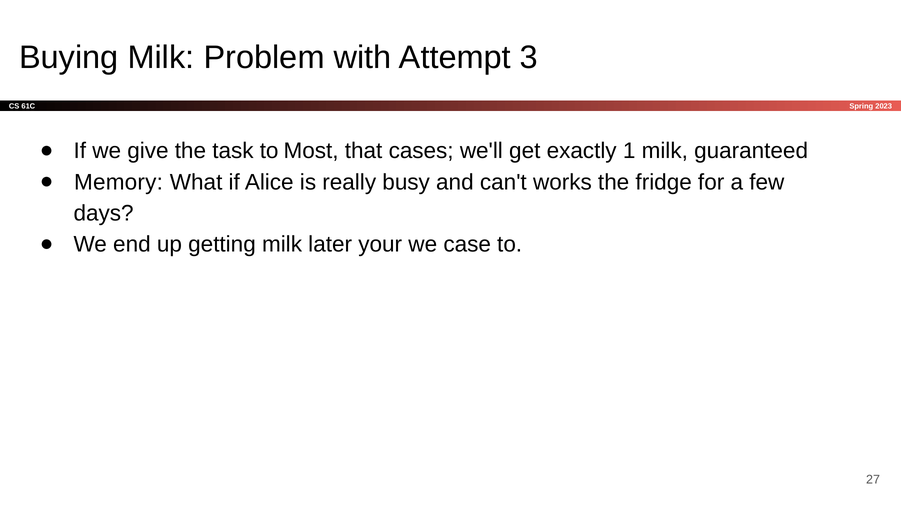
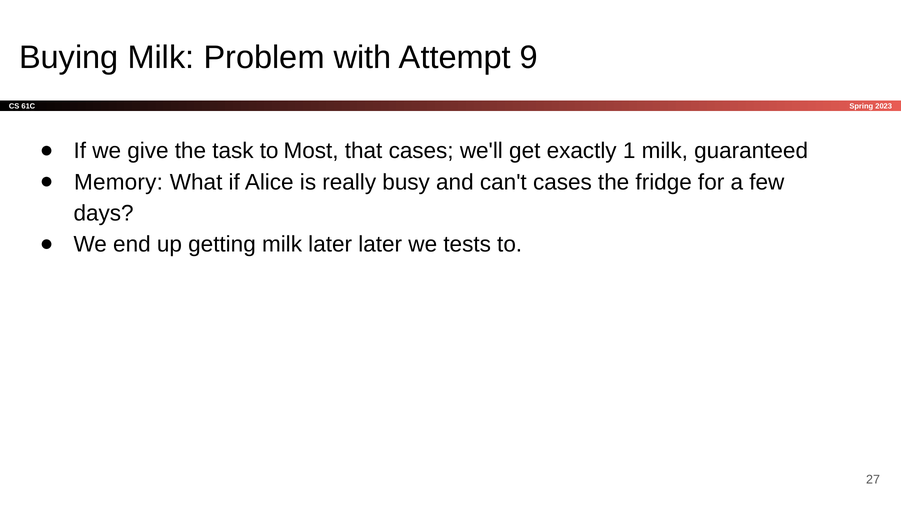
3: 3 -> 9 (529, 57)
can't works: works -> cases (562, 182)
later your: your -> later (380, 244)
case: case -> tests (467, 244)
